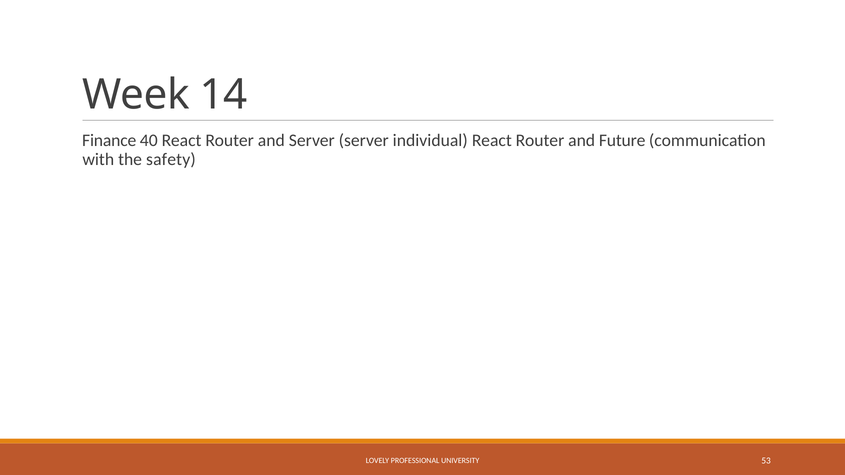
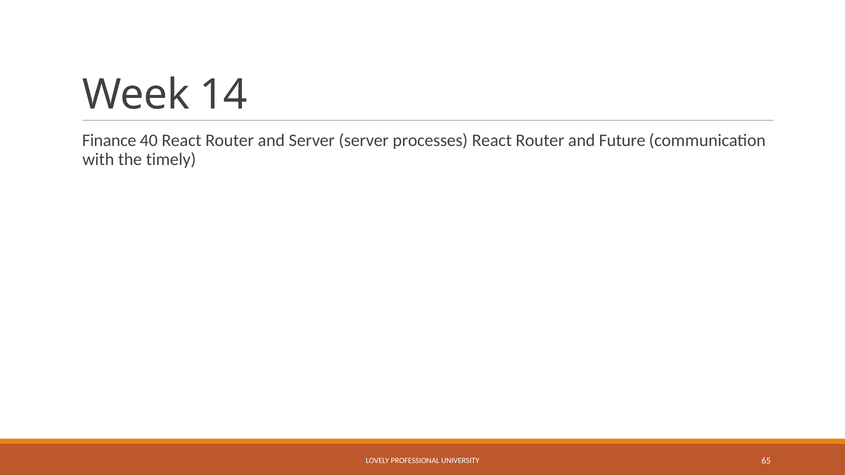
individual: individual -> processes (430, 140)
safety: safety -> timely (171, 160)
53: 53 -> 65 (766, 461)
